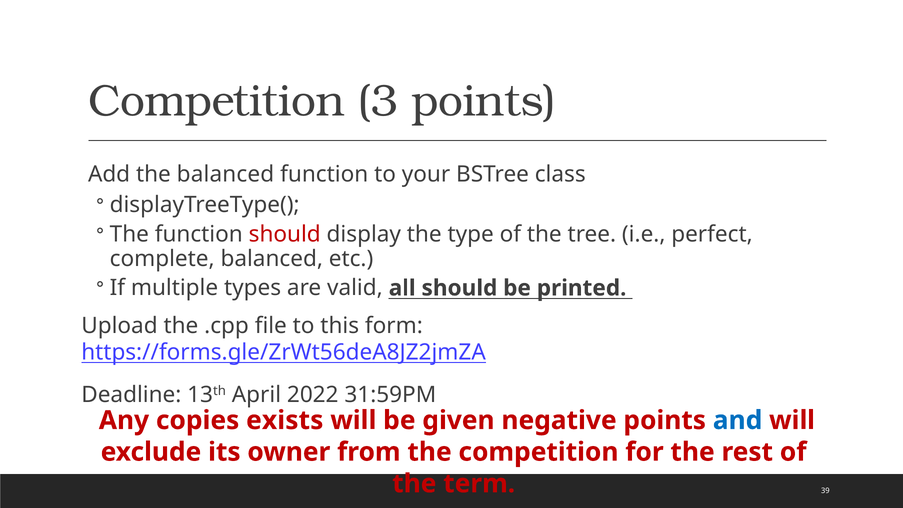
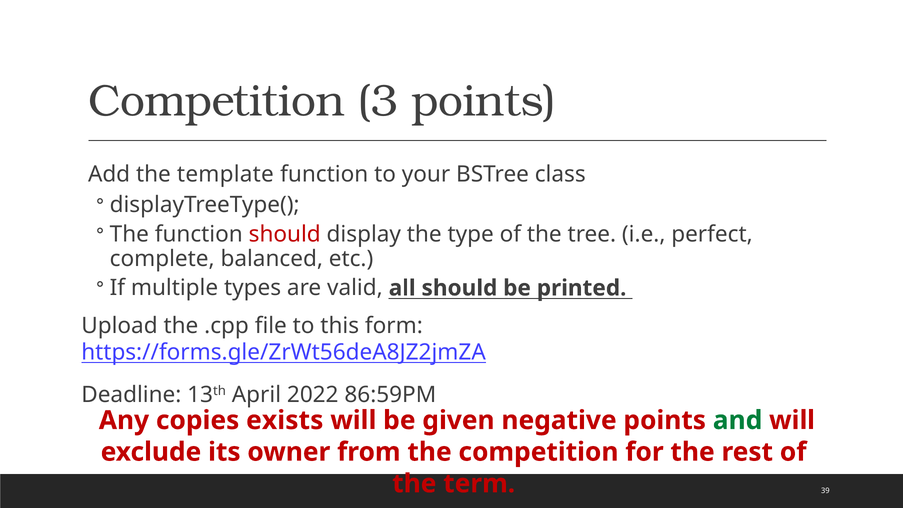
the balanced: balanced -> template (225, 174)
31:59PM: 31:59PM -> 86:59PM (390, 395)
and colour: blue -> green (738, 420)
